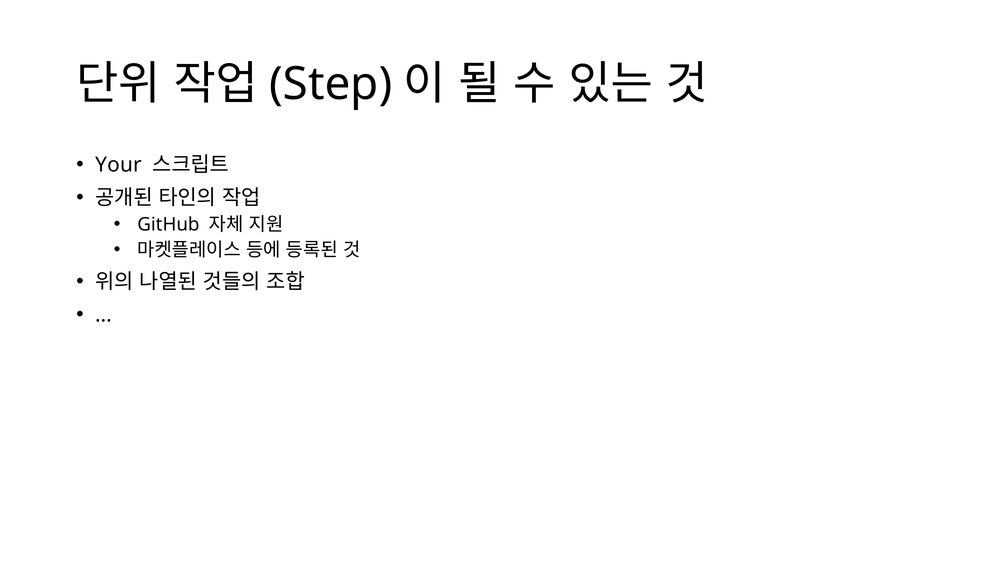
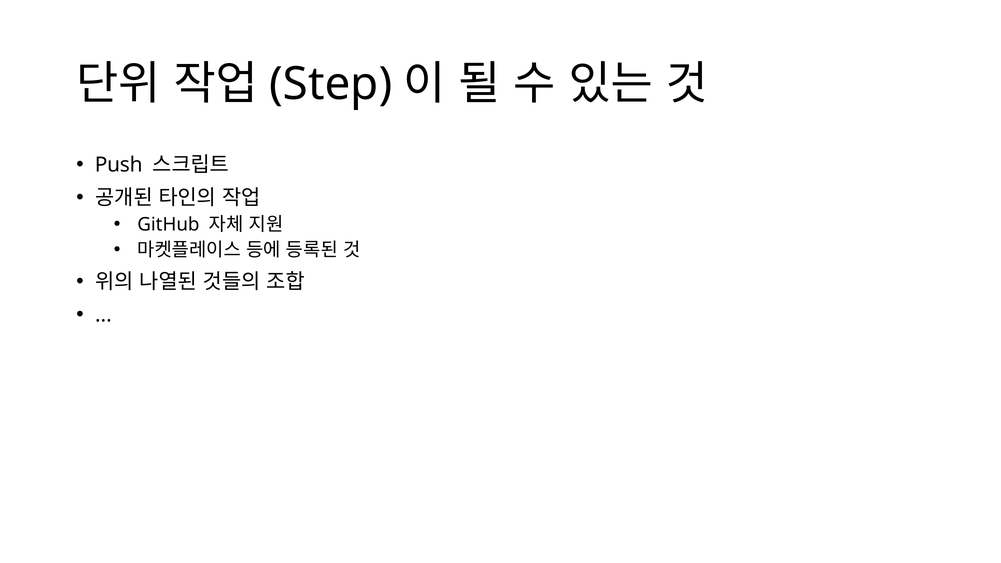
Your: Your -> Push (119, 165)
